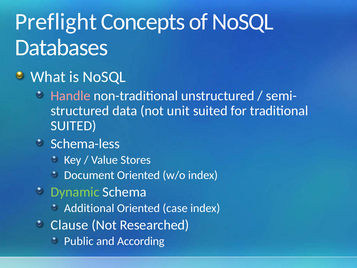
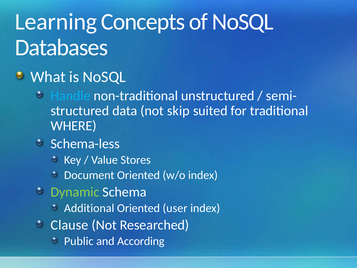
Preflight: Preflight -> Learning (56, 22)
Handle colour: pink -> light blue (71, 96)
unit: unit -> skip (178, 111)
SUITED: SUITED -> WHERE (74, 126)
case: case -> user (175, 208)
